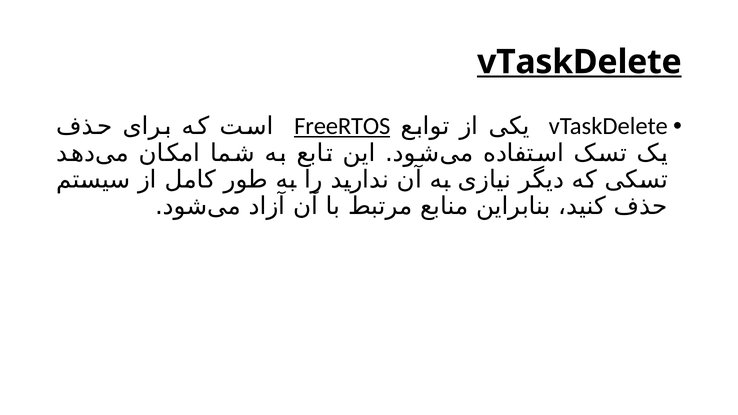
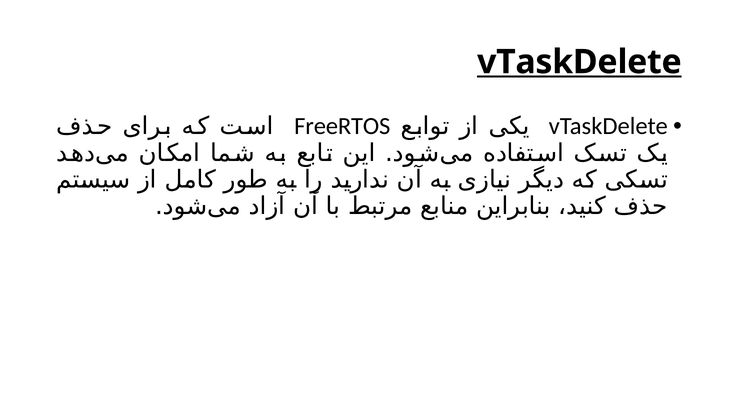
FreeRTOS underline: present -> none (342, 126)
